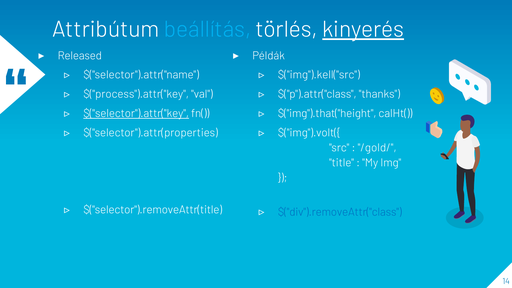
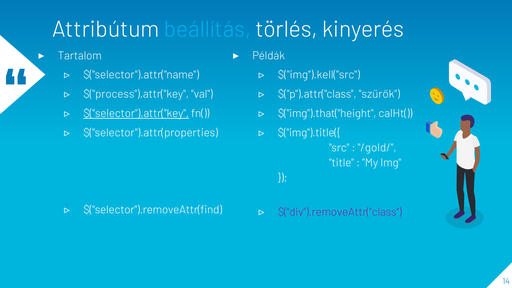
kinyerés underline: present -> none (363, 29)
Released: Released -> Tartalom (80, 56)
thanks: thanks -> szűrők (379, 94)
$("img").volt({: $("img").volt({ -> $("img").title({ (309, 133)
$("selector").removeAttr(title: $("selector").removeAttr(title -> $("selector").removeAttr(find (153, 210)
$("div").removeAttr("class colour: blue -> purple (340, 212)
